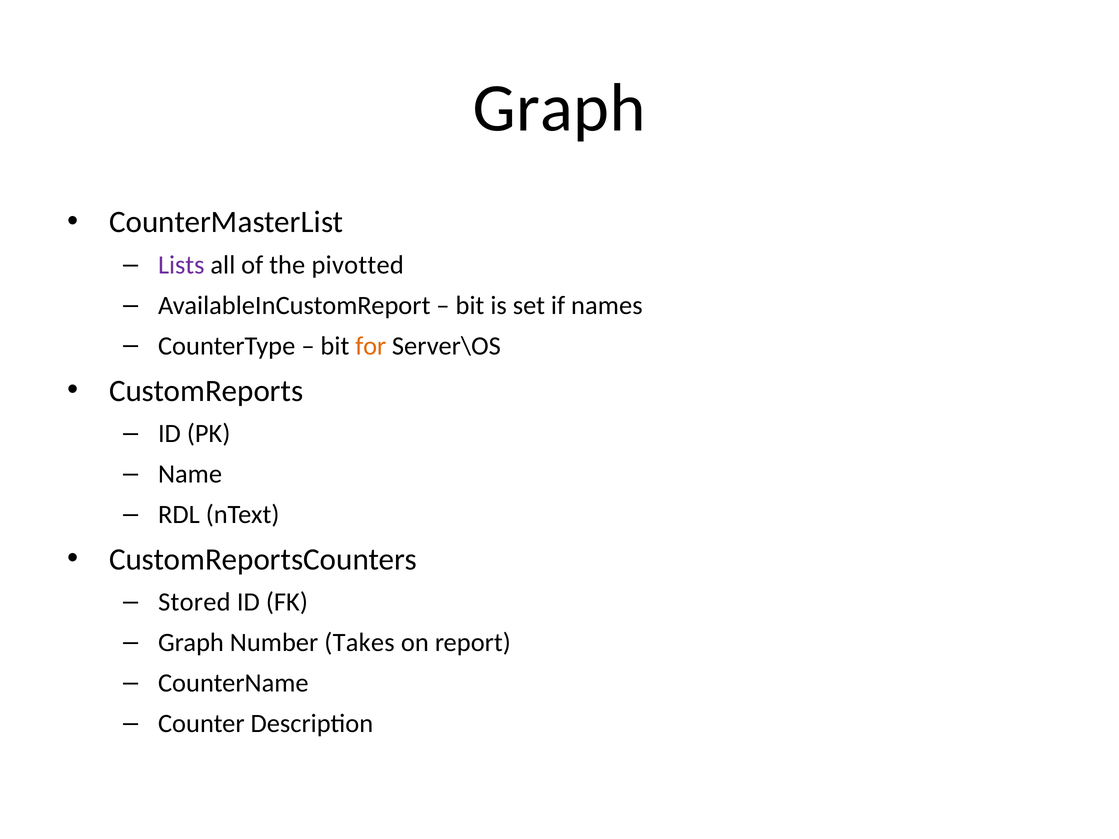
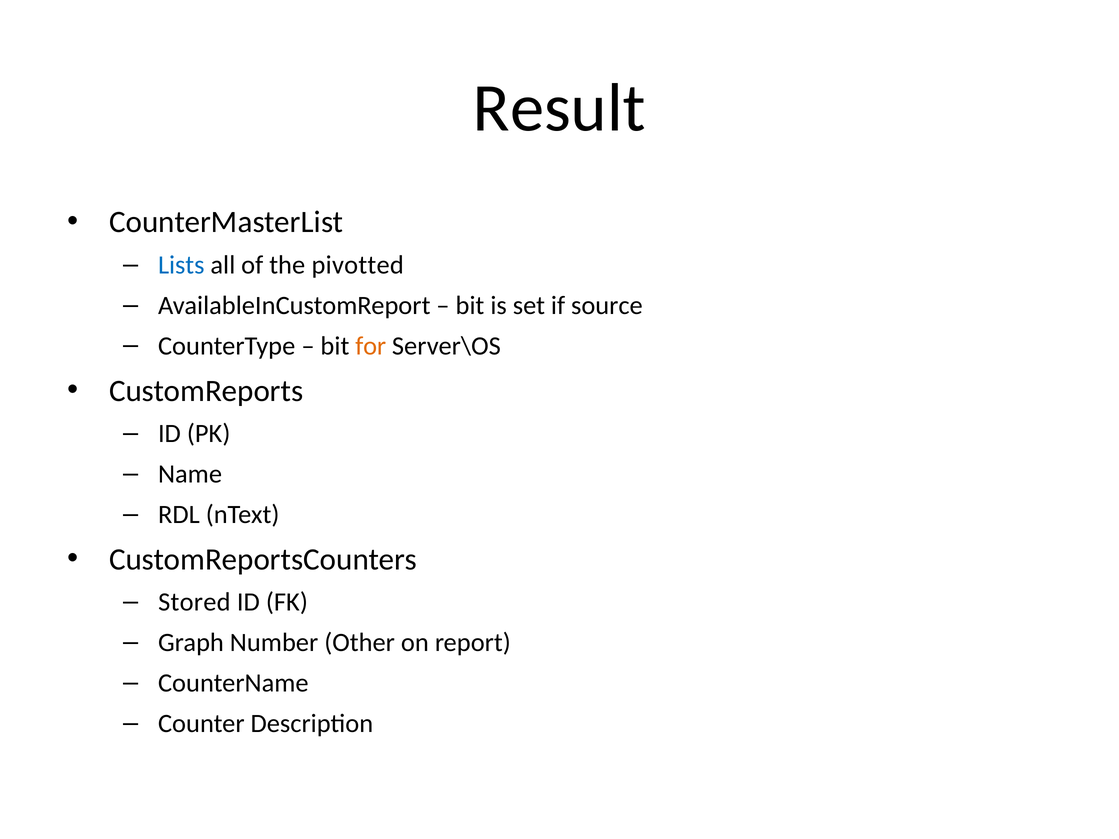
Graph: Graph -> Result (559, 108)
Lists colour: purple -> blue (181, 265)
names: names -> source (607, 306)
Takes: Takes -> Other (360, 643)
